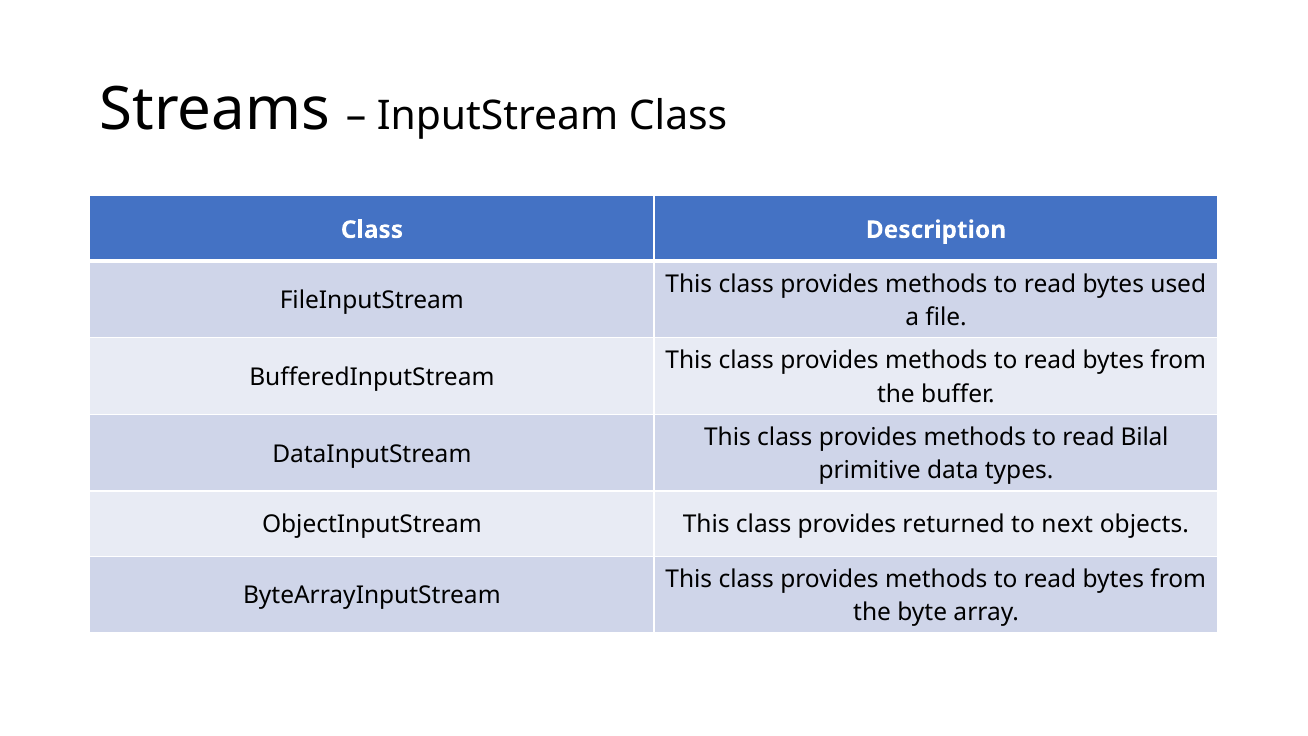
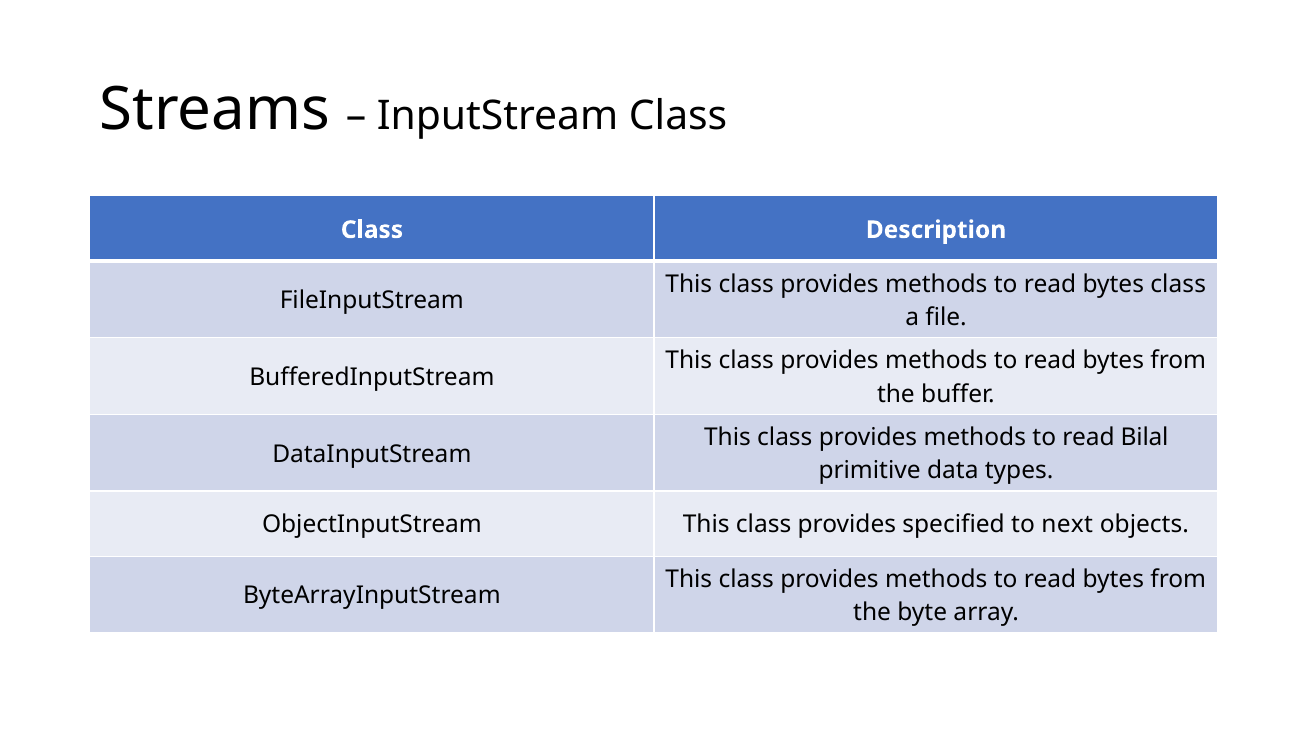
bytes used: used -> class (1178, 284)
returned: returned -> specified (954, 525)
